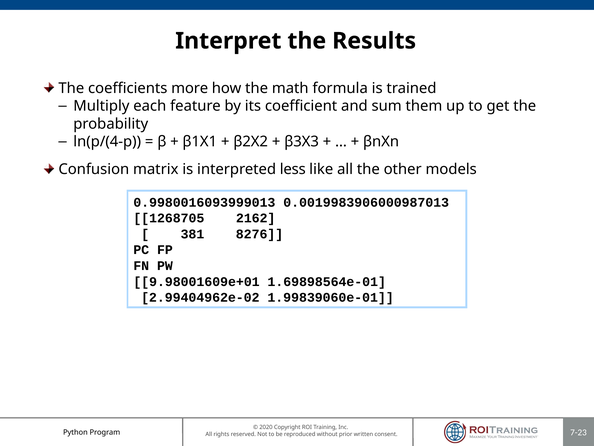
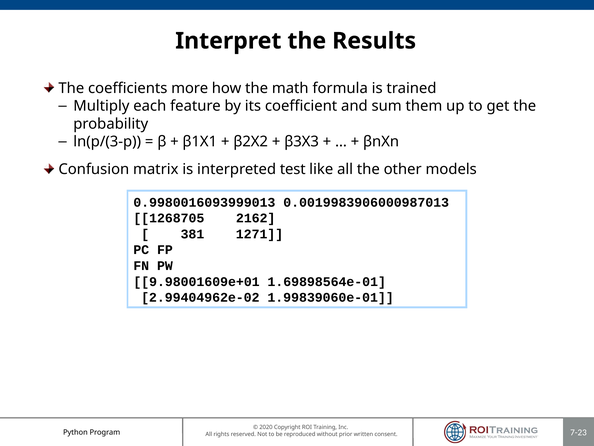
ln(p/(4-p: ln(p/(4-p -> ln(p/(3-p (107, 142)
less: less -> test (293, 169)
8276: 8276 -> 1271 (260, 234)
